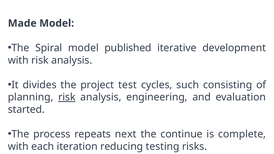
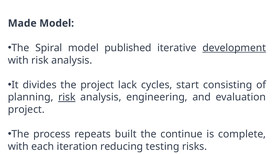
development underline: none -> present (234, 48)
test: test -> lack (128, 85)
such: such -> start (188, 85)
started: started -> project (26, 110)
next: next -> built (126, 134)
